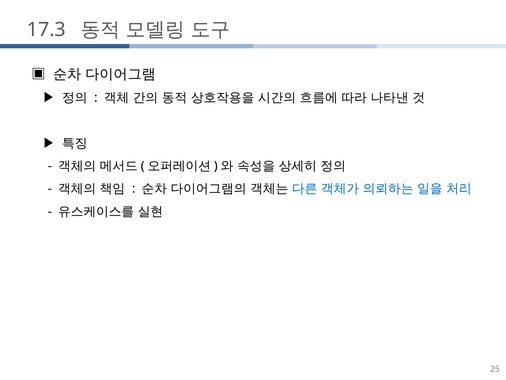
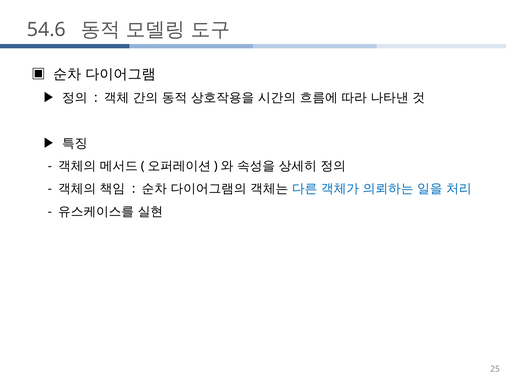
17.3: 17.3 -> 54.6 (46, 29)
